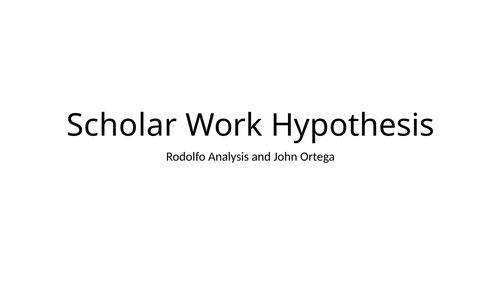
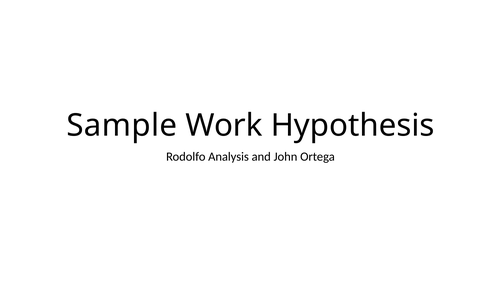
Scholar: Scholar -> Sample (122, 125)
